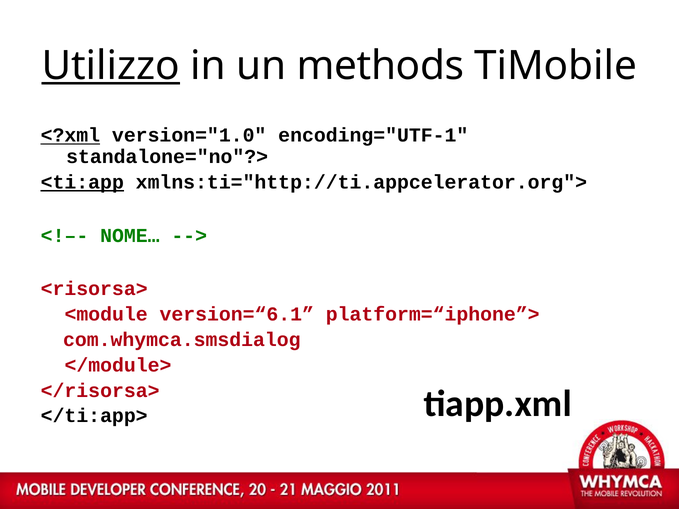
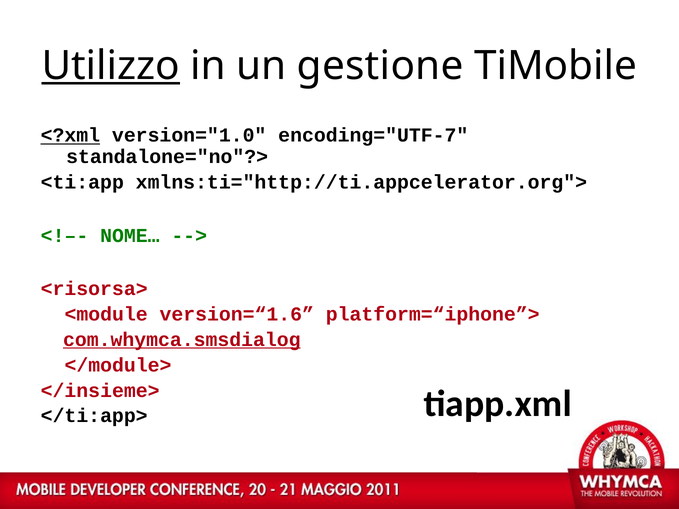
methods: methods -> gestione (380, 66)
encoding="UTF-1: encoding="UTF-1 -> encoding="UTF-7 (373, 135)
<ti:app underline: present -> none (82, 182)
version=“6.1: version=“6.1 -> version=“1.6 (237, 314)
com.whymca.smsdialog underline: none -> present (182, 340)
</risorsa>: </risorsa> -> </insieme> (100, 391)
